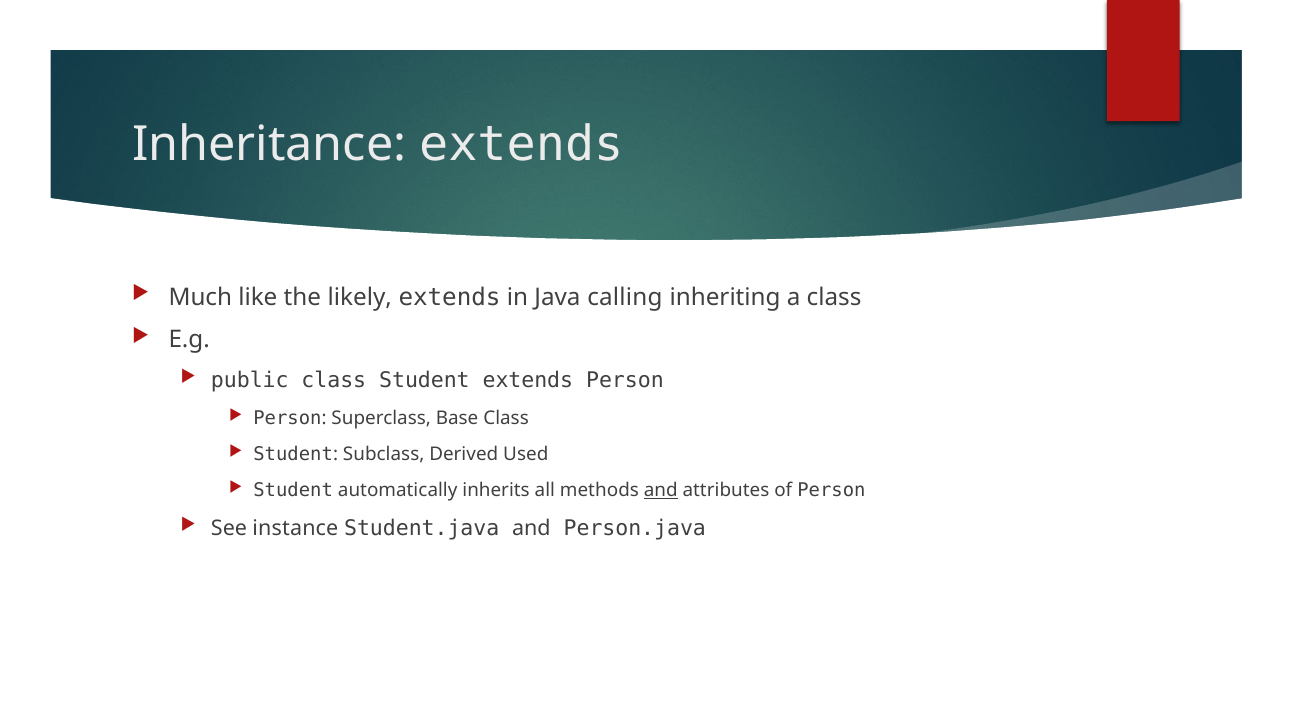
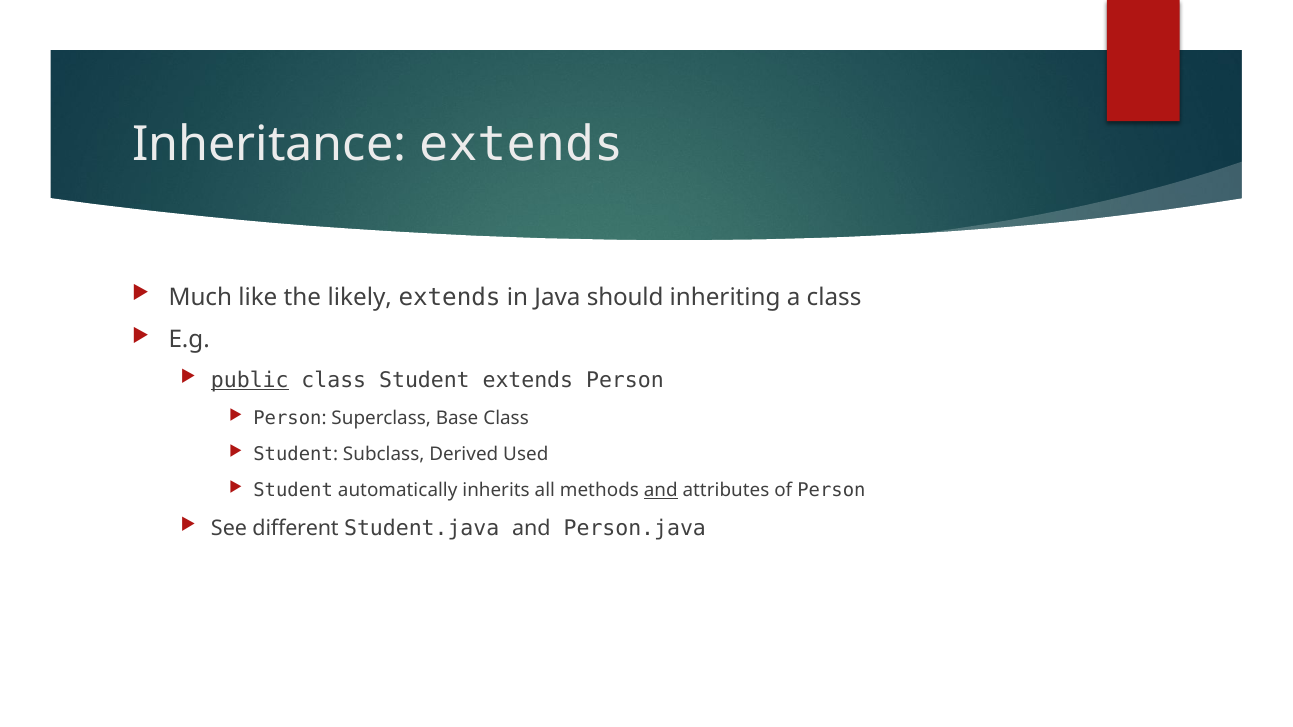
calling: calling -> should (625, 297)
public underline: none -> present (250, 381)
instance: instance -> different (296, 528)
